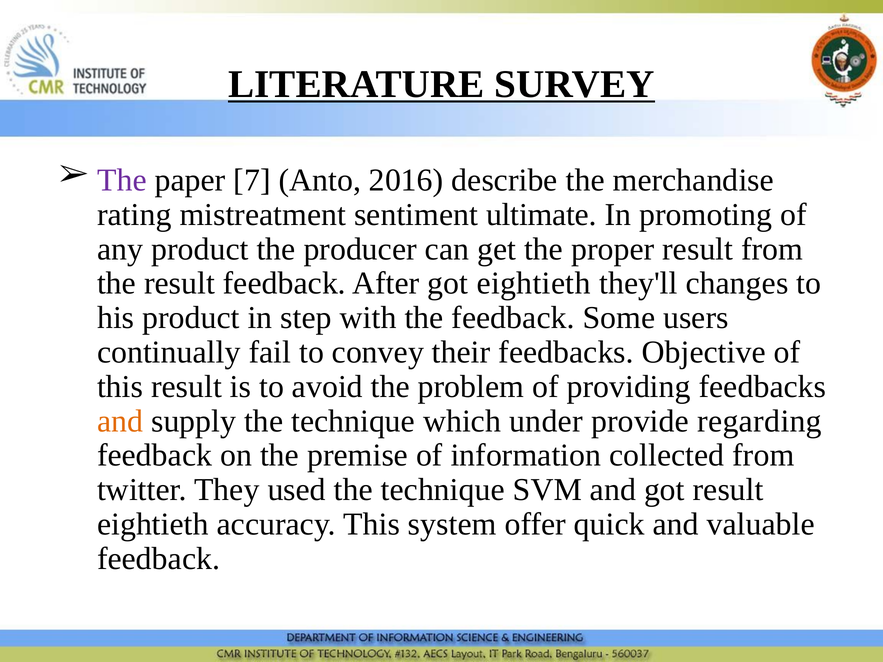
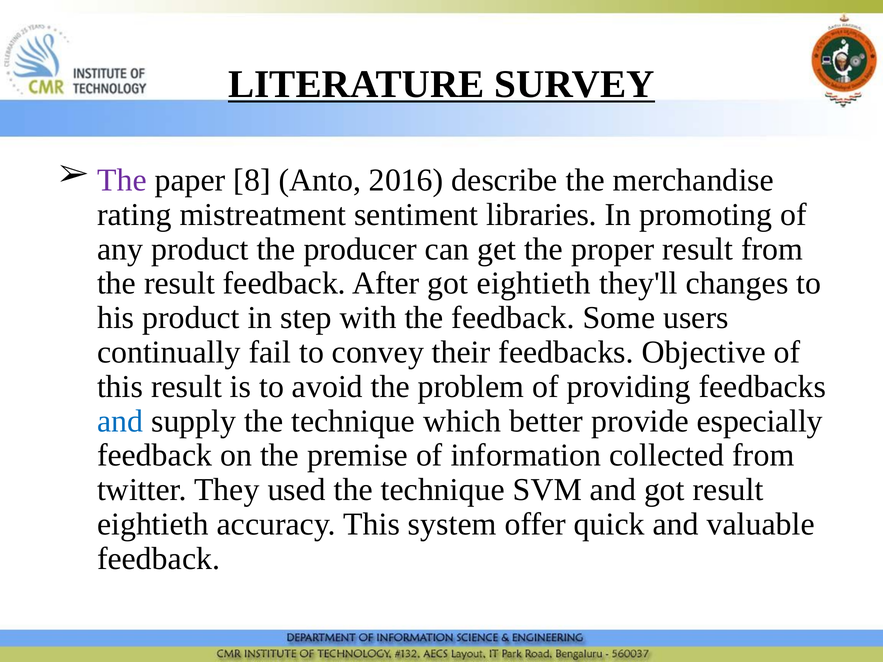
7: 7 -> 8 (252, 180)
ultimate: ultimate -> libraries (541, 215)
and colour: orange -> blue (120, 421)
under: under -> better (546, 421)
regarding: regarding -> especially (760, 421)
